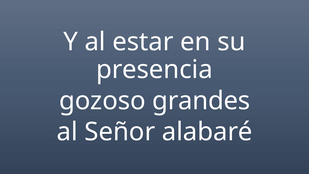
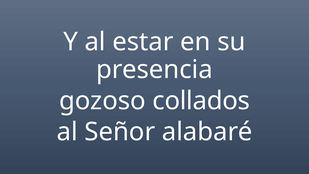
grandes: grandes -> collados (201, 101)
